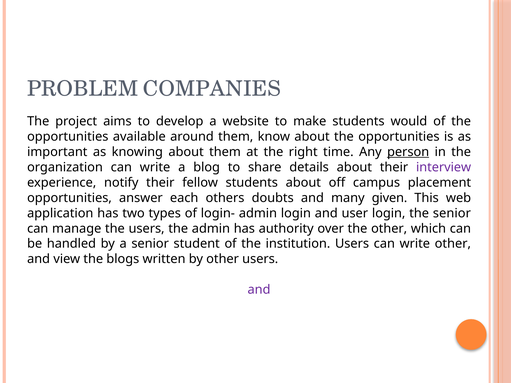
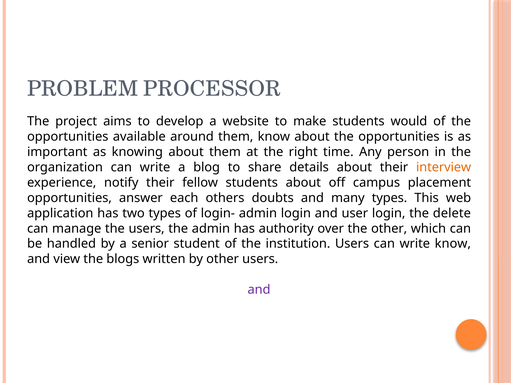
COMPANIES: COMPANIES -> PROCESSOR (212, 89)
person underline: present -> none (408, 152)
interview colour: purple -> orange (444, 167)
given: given -> types (390, 198)
the senior: senior -> delete (452, 213)
write other: other -> know (453, 244)
